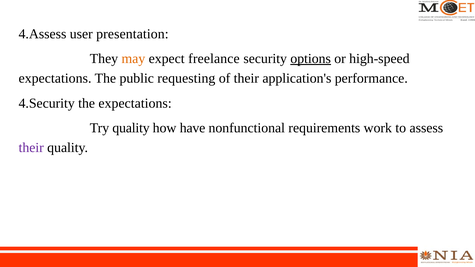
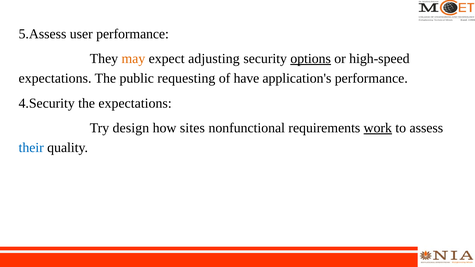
4.Assess: 4.Assess -> 5.Assess (42, 34)
user presentation: presentation -> performance (133, 34)
freelance: freelance -> adjusting (214, 59)
of their: their -> have (246, 78)
Try quality: quality -> design (131, 128)
have: have -> sites (192, 128)
work underline: none -> present (378, 128)
their colour: purple -> blue (31, 148)
